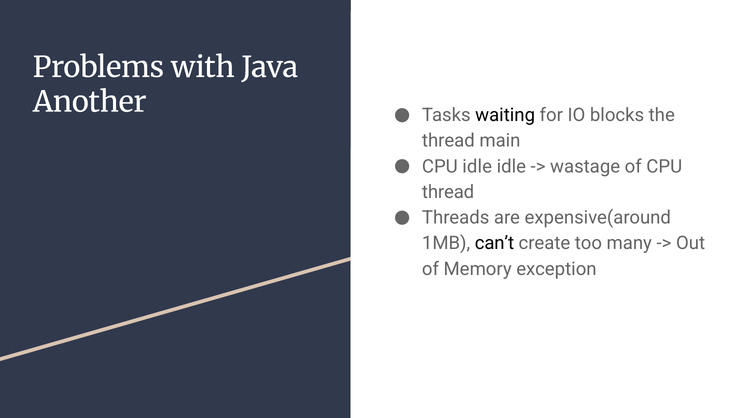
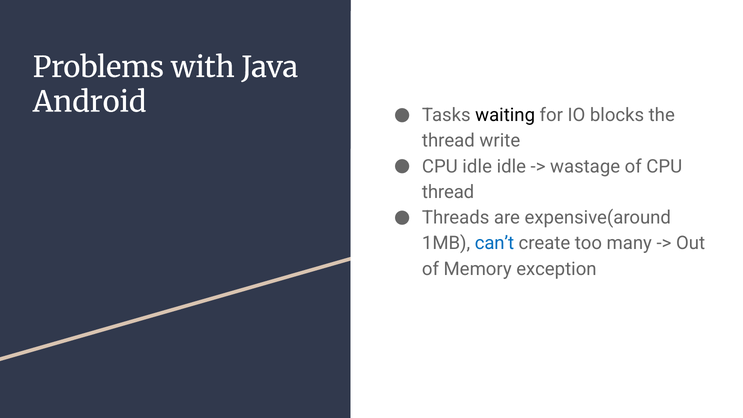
Another: Another -> Android (90, 102)
main: main -> write (500, 141)
can’t colour: black -> blue (494, 243)
